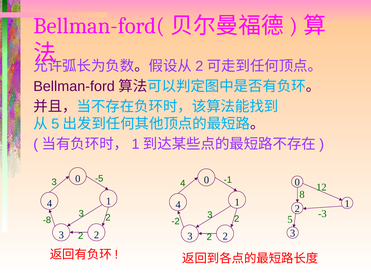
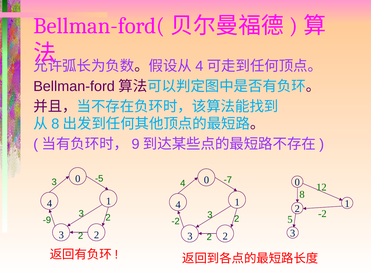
2: 2 -> 4 (199, 66)
5: 5 -> 8 (55, 124)
1: 1 -> 9 (136, 144)
-1: -1 -> -7 (228, 180)
-3: -3 -> -2 (322, 214)
-8: -8 -> -9 (47, 220)
